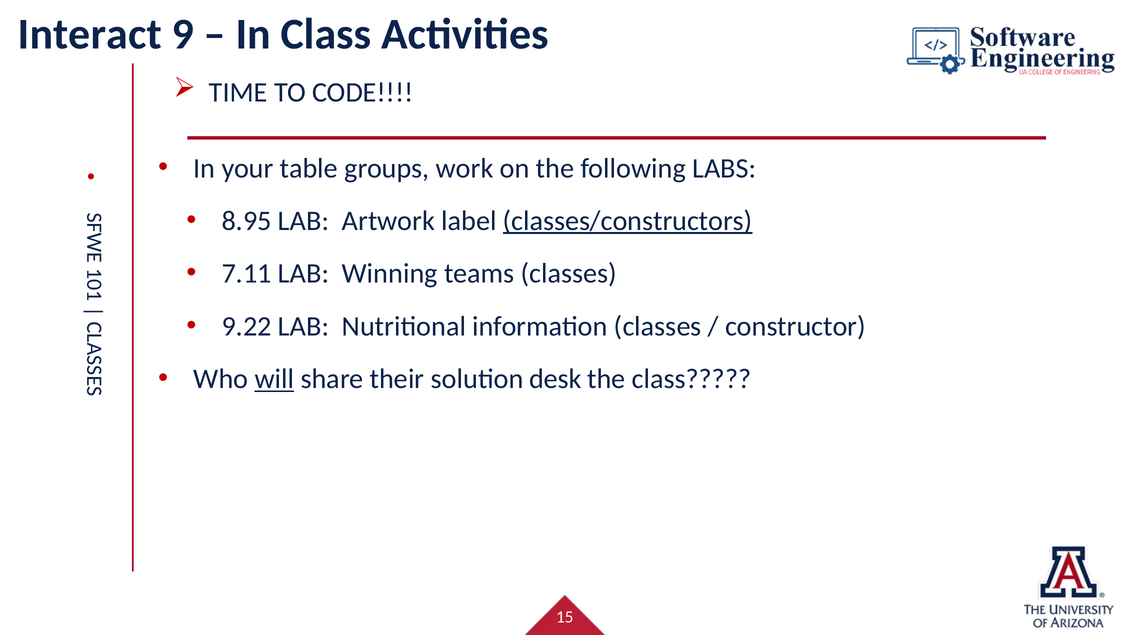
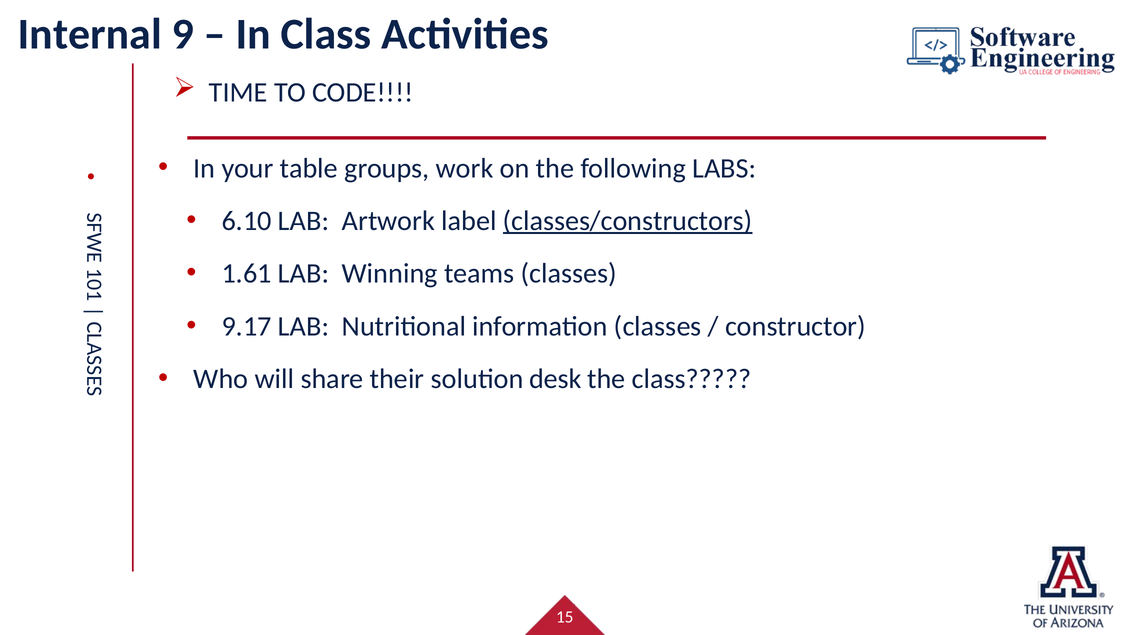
Interact: Interact -> Internal (90, 34)
8.95: 8.95 -> 6.10 (247, 221)
7.11: 7.11 -> 1.61 (247, 274)
9.22: 9.22 -> 9.17 (247, 327)
will underline: present -> none (274, 379)
